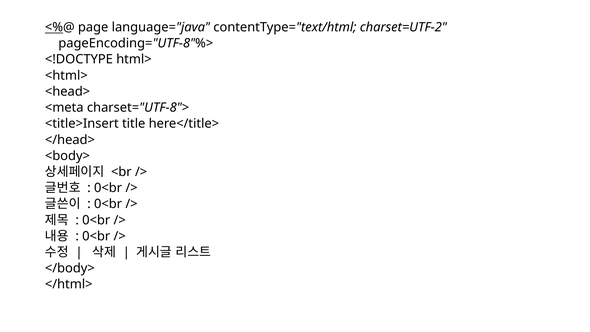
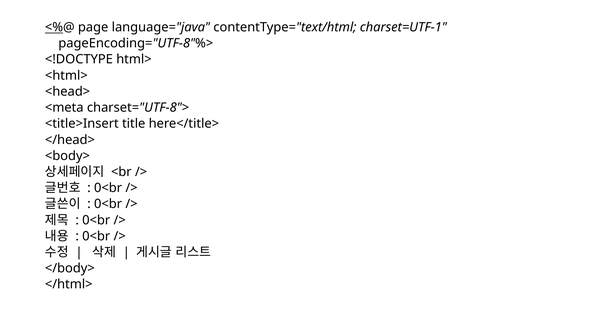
charset=UTF-2: charset=UTF-2 -> charset=UTF-1 (403, 27)
